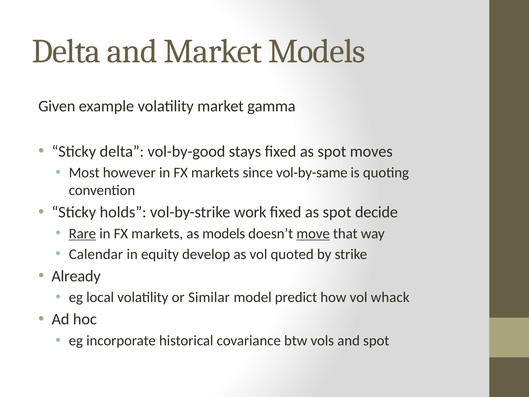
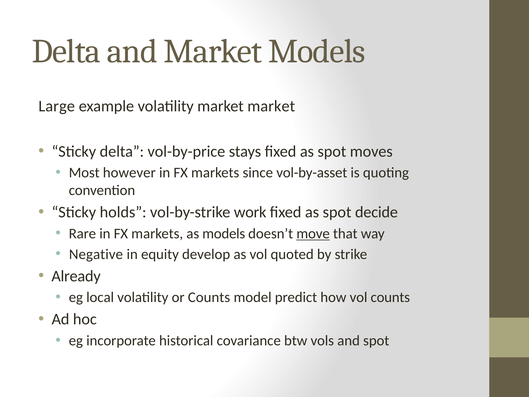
Given: Given -> Large (57, 106)
market gamma: gamma -> market (271, 106)
vol-by-good: vol-by-good -> vol-by-price (186, 151)
vol-by-same: vol-by-same -> vol-by-asset (312, 173)
Rare underline: present -> none (82, 233)
Calendar: Calendar -> Negative (96, 254)
or Similar: Similar -> Counts (209, 297)
vol whack: whack -> counts (390, 297)
